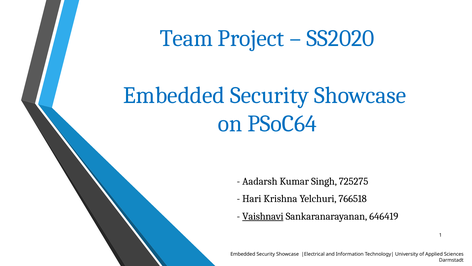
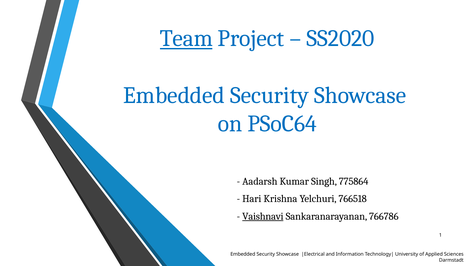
Team underline: none -> present (186, 38)
725275: 725275 -> 775864 (354, 181)
646419: 646419 -> 766786 (384, 216)
